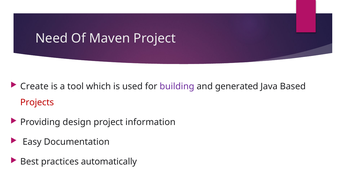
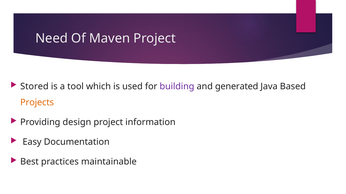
Create: Create -> Stored (34, 87)
Projects colour: red -> orange (37, 103)
automatically: automatically -> maintainable (109, 162)
